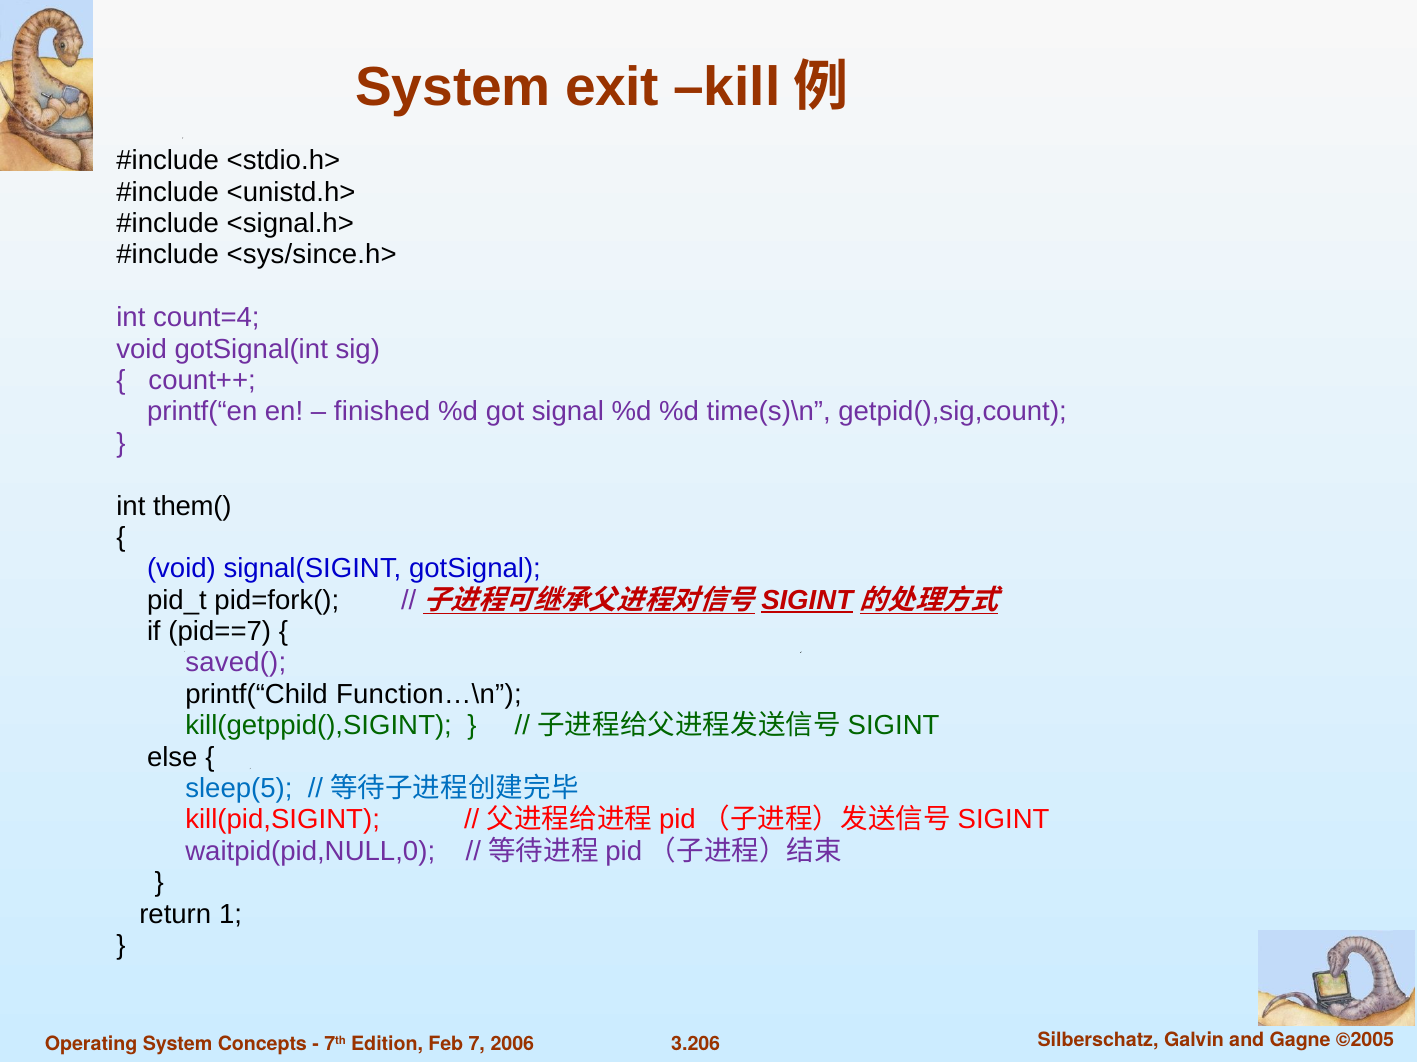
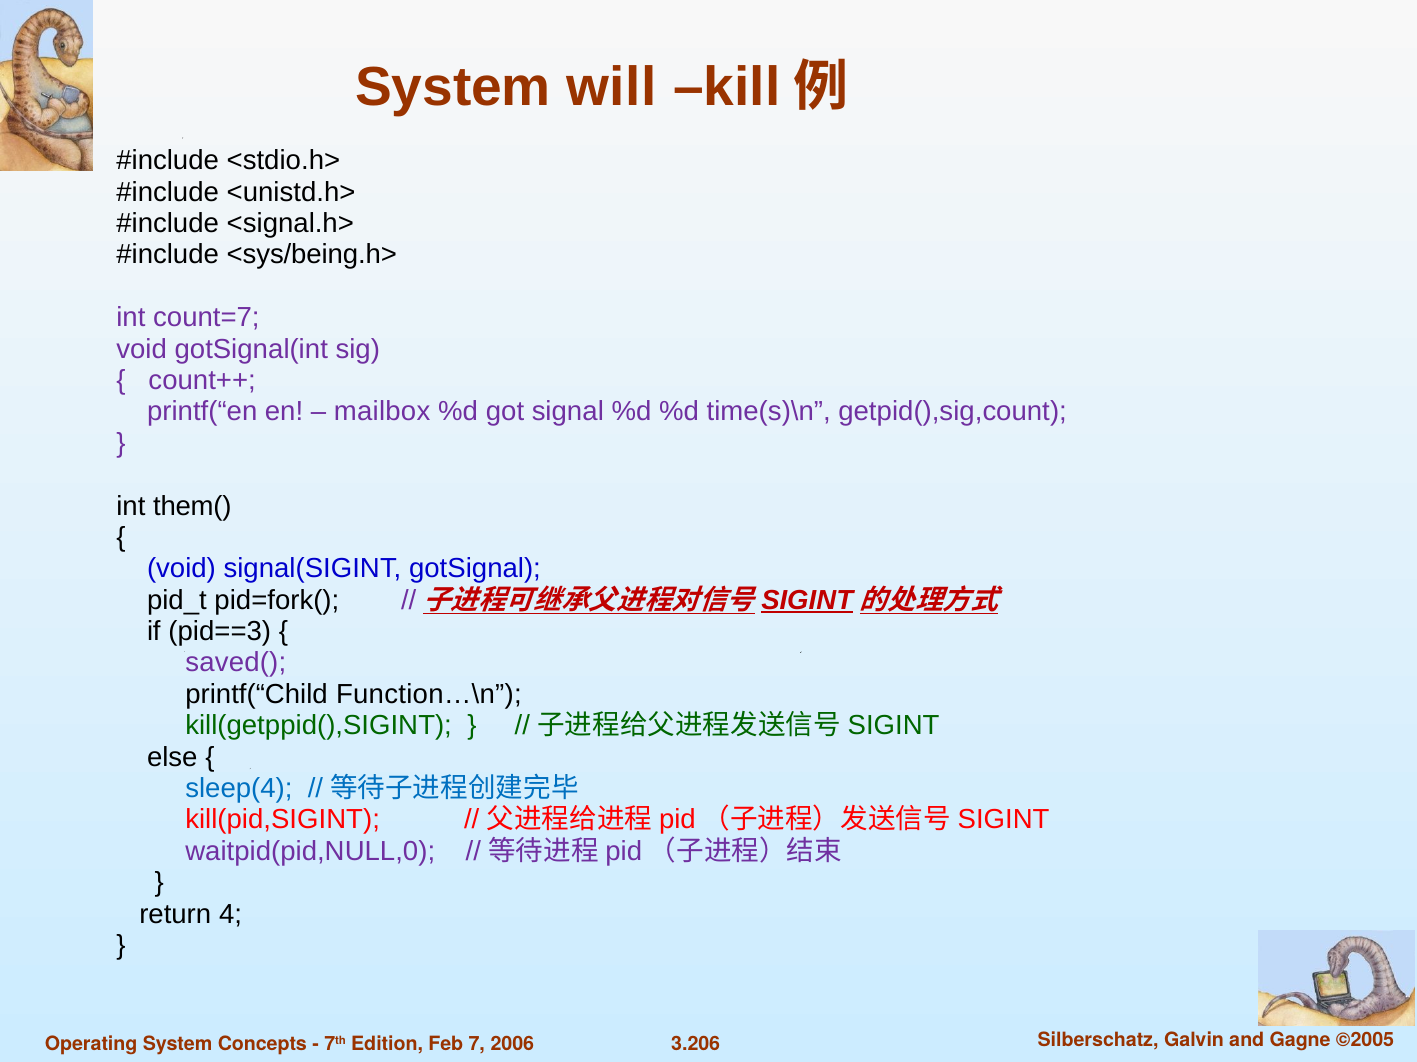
exit: exit -> will (612, 87)
<sys/since.h>: <sys/since.h> -> <sys/being.h> (312, 255)
count=4: count=4 -> count=7 (206, 318)
finished: finished -> mailbox (382, 412)
pid==7: pid==7 -> pid==3 (220, 632)
sleep(5: sleep(5 -> sleep(4 (239, 789)
1: 1 -> 4 (230, 915)
